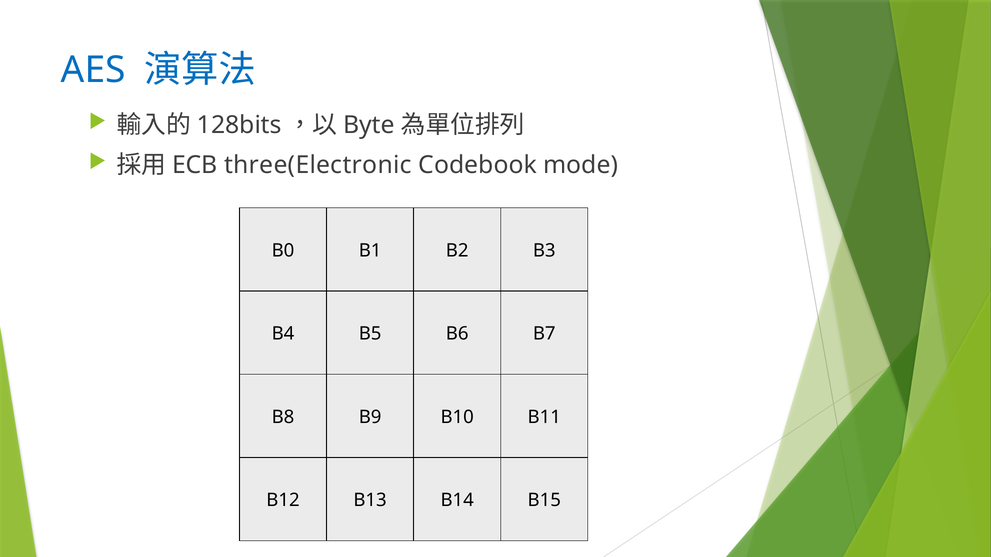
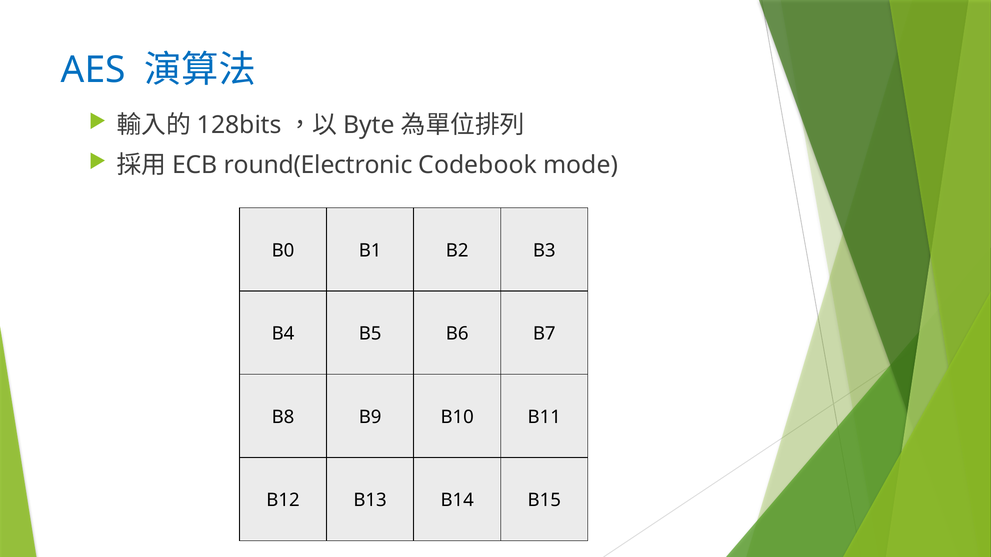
three(Electronic: three(Electronic -> round(Electronic (318, 165)
